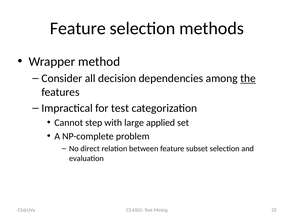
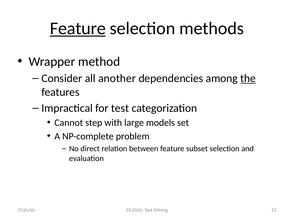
Feature underline: none -> present (78, 28)
decision: decision -> another (117, 79)
applied: applied -> models (161, 123)
